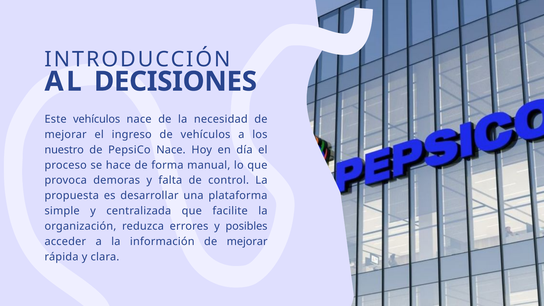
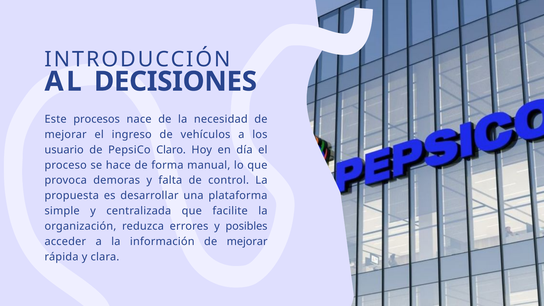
Este vehículos: vehículos -> procesos (97, 119)
nuestro: nuestro -> usuario (64, 150)
PepsiCo Nace: Nace -> Claro (171, 150)
